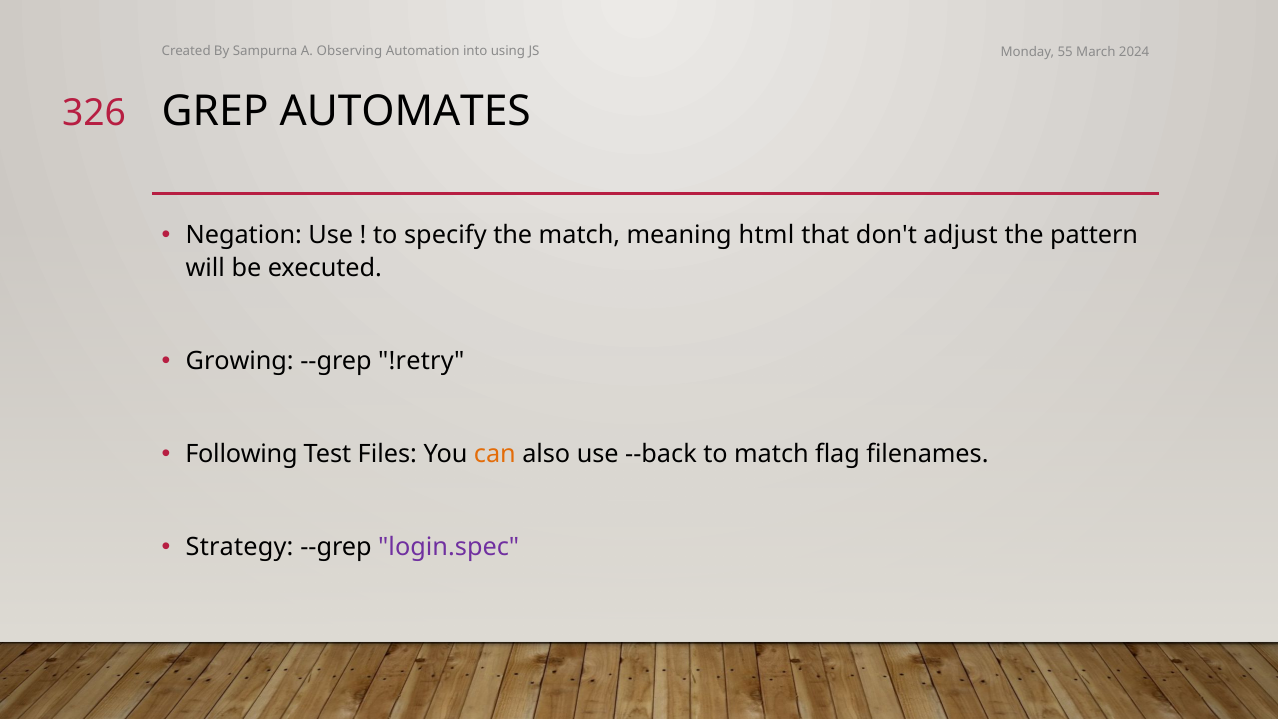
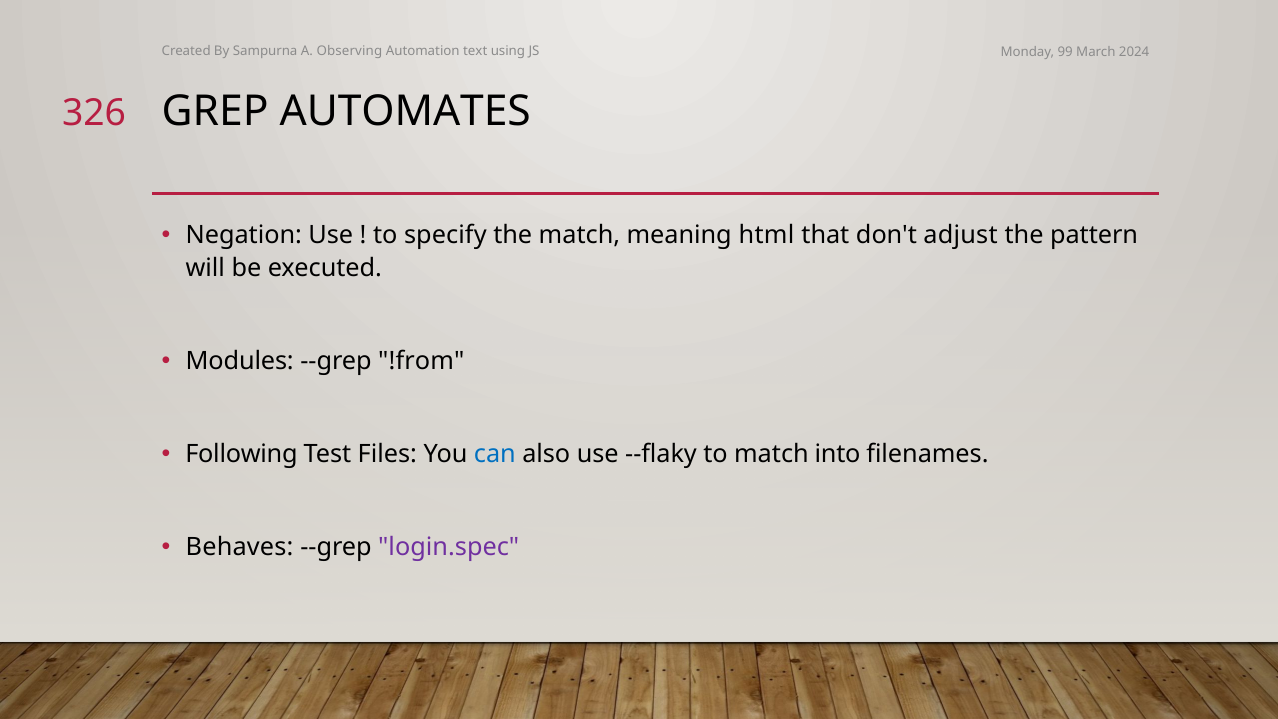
into: into -> text (475, 51)
55: 55 -> 99 (1065, 52)
Growing: Growing -> Modules (240, 361)
!retry: !retry -> !from (421, 361)
can colour: orange -> blue (495, 454)
--back: --back -> --flaky (661, 454)
flag: flag -> into (838, 454)
Strategy: Strategy -> Behaves (240, 547)
